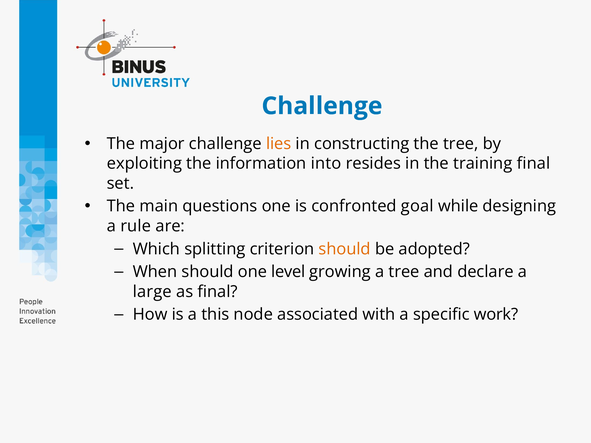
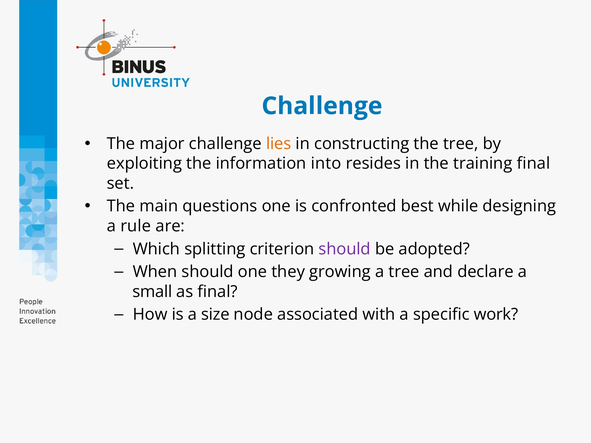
goal: goal -> best (417, 206)
should colour: orange -> purple (345, 249)
level: level -> they (288, 272)
large: large -> small (152, 292)
this: this -> size (215, 315)
